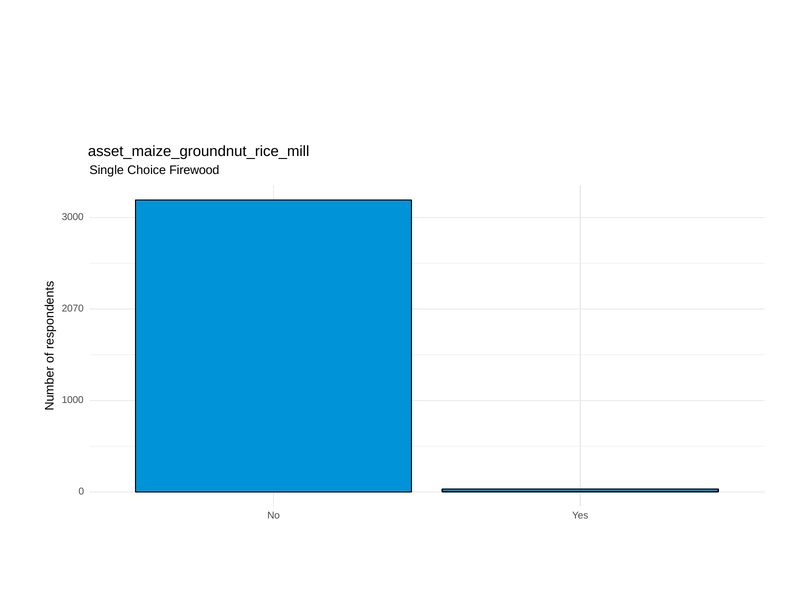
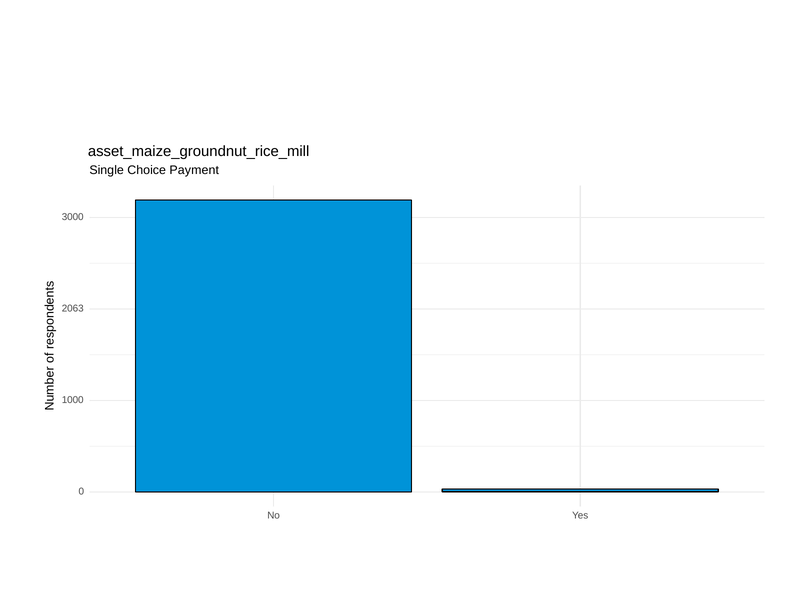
Firewood: Firewood -> Payment (194, 170)
2070: 2070 -> 2063 (73, 309)
